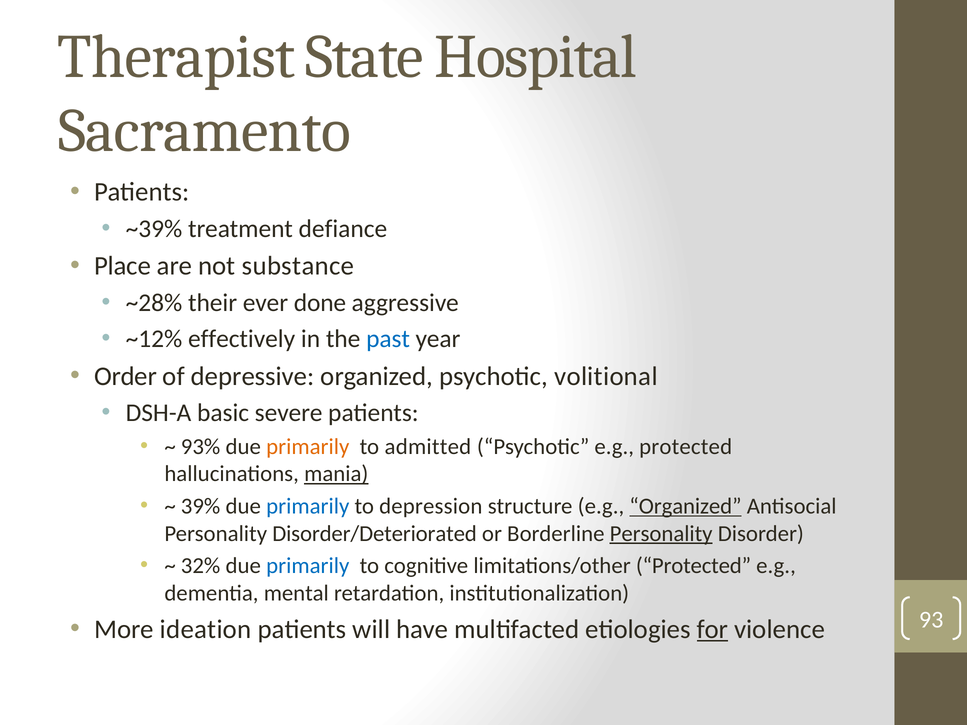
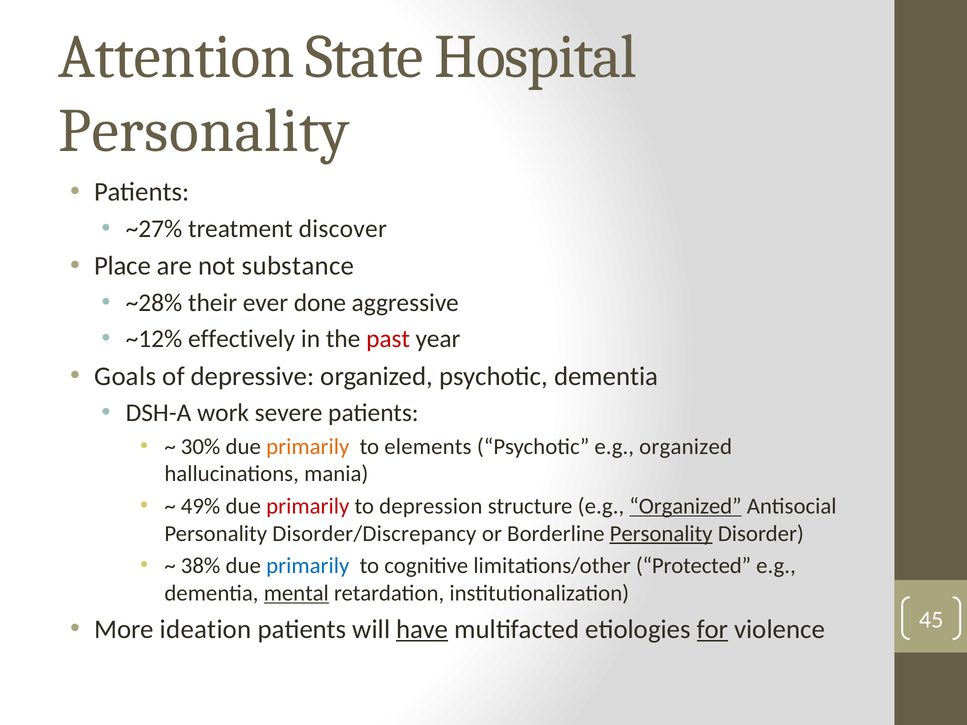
Therapist: Therapist -> Attention (176, 57)
Sacramento: Sacramento -> Personality (204, 131)
~39%: ~39% -> ~27% (154, 229)
defiance: defiance -> discover (343, 229)
past colour: blue -> red (388, 339)
Order: Order -> Goals (125, 376)
psychotic volitional: volitional -> dementia (606, 376)
basic: basic -> work (223, 413)
93%: 93% -> 30% (201, 447)
admitted: admitted -> elements (428, 447)
Psychotic e.g protected: protected -> organized (686, 447)
mania underline: present -> none (336, 474)
39%: 39% -> 49% (201, 506)
primarily colour: blue -> red (308, 506)
Disorder/Deteriorated: Disorder/Deteriorated -> Disorder/Discrepancy (374, 534)
32%: 32% -> 38% (201, 566)
mental underline: none -> present (296, 593)
have underline: none -> present (422, 629)
93: 93 -> 45 (931, 620)
